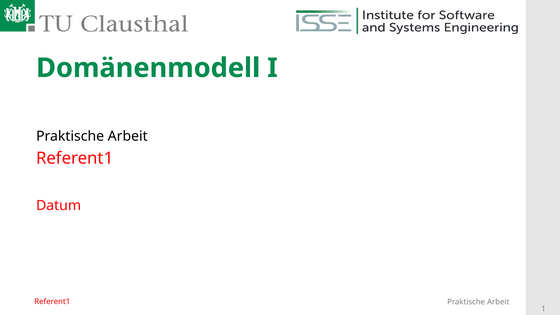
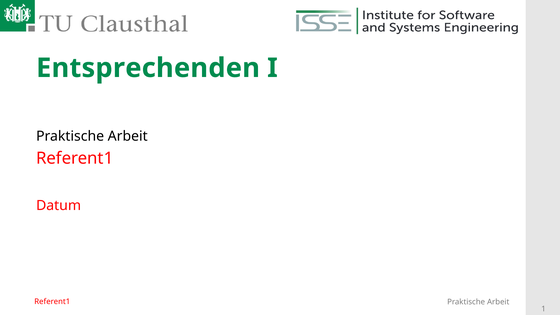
Domänenmodell: Domänenmodell -> Entsprechenden (148, 68)
